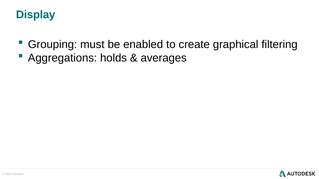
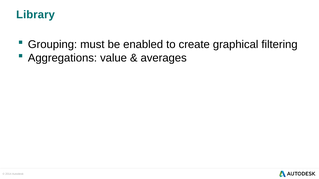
Display: Display -> Library (36, 15)
holds: holds -> value (114, 58)
